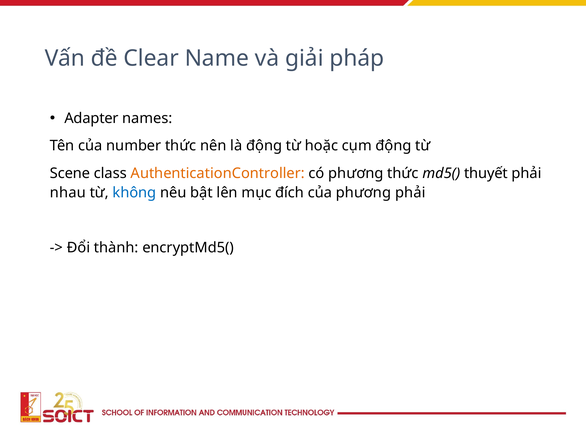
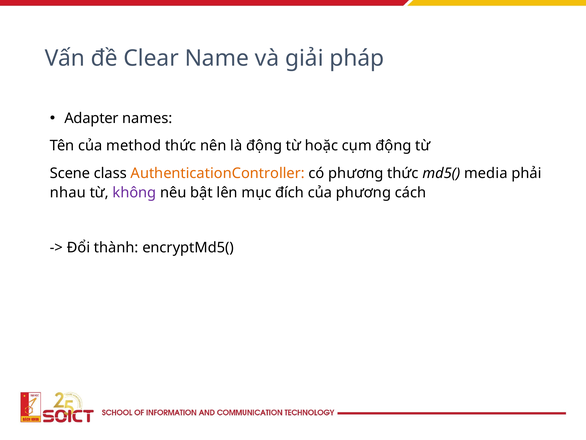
number: number -> method (134, 146)
thuyết: thuyết -> media (486, 173)
không colour: blue -> purple (134, 192)
phương phải: phải -> cách (410, 192)
